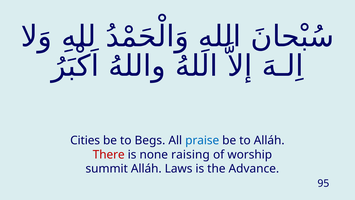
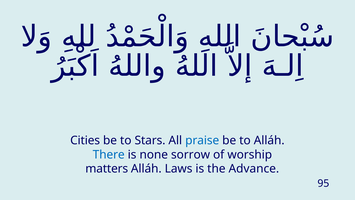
Begs: Begs -> Stars (150, 140)
There colour: red -> blue (109, 154)
raising: raising -> sorrow (191, 154)
summit: summit -> matters (107, 169)
